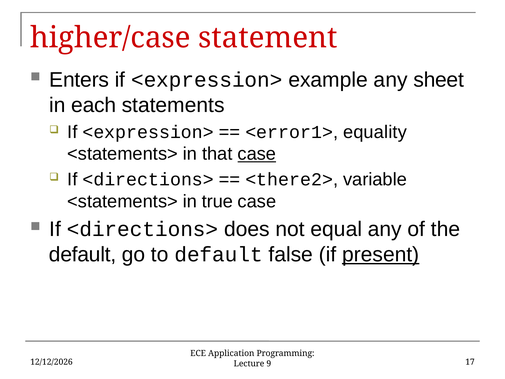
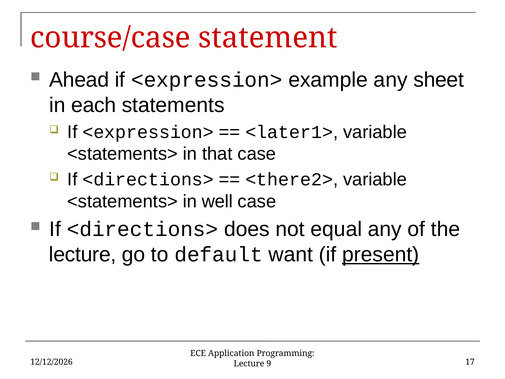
higher/case: higher/case -> course/case (110, 38)
Enters: Enters -> Ahead (79, 80)
<error1>: <error1> -> <later1> (289, 132)
equality: equality -> variable (375, 132)
case underline: present -> none (257, 154)
true: true -> well (217, 201)
default: default -> lecture (83, 254)
false: false -> want (291, 254)
